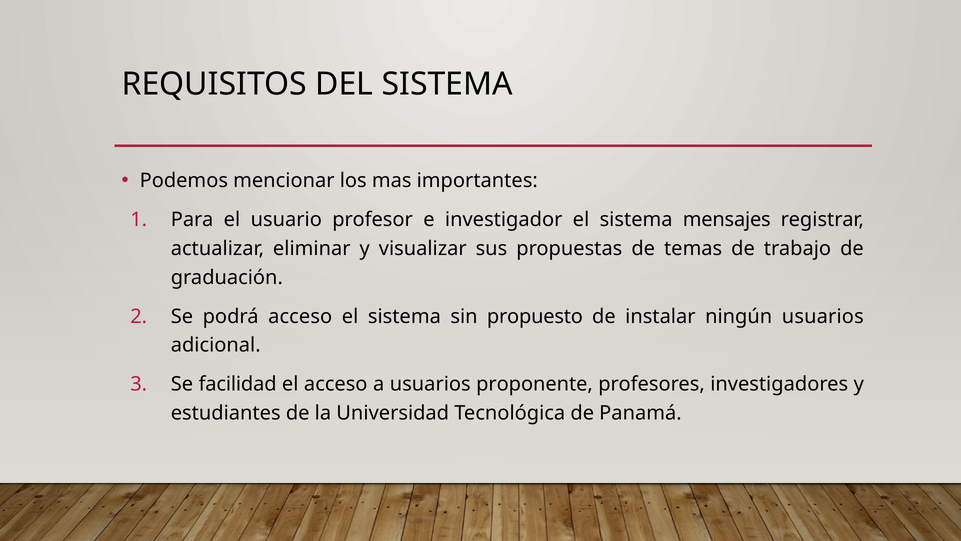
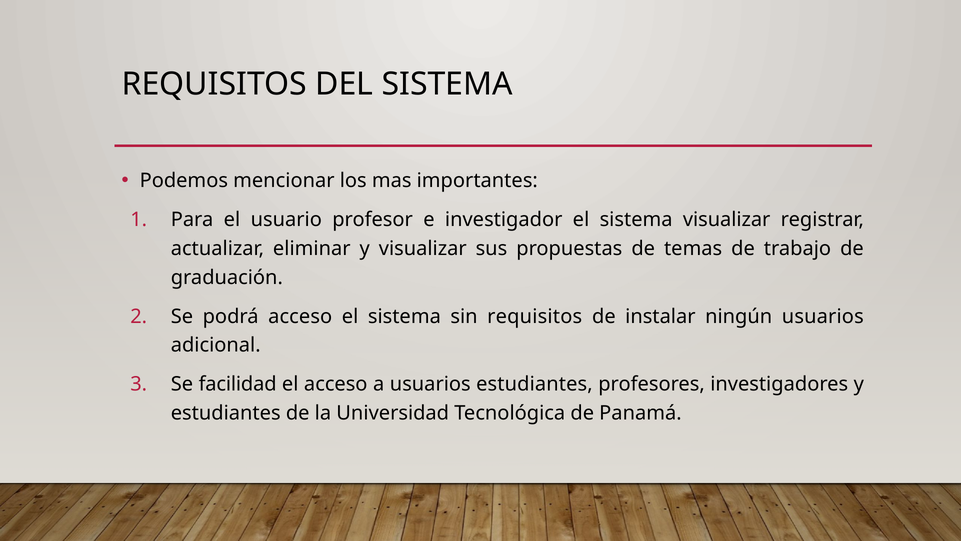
sistema mensajes: mensajes -> visualizar (727, 220)
sin propuesto: propuesto -> requisitos (535, 316)
usuarios proponente: proponente -> estudiantes (534, 384)
